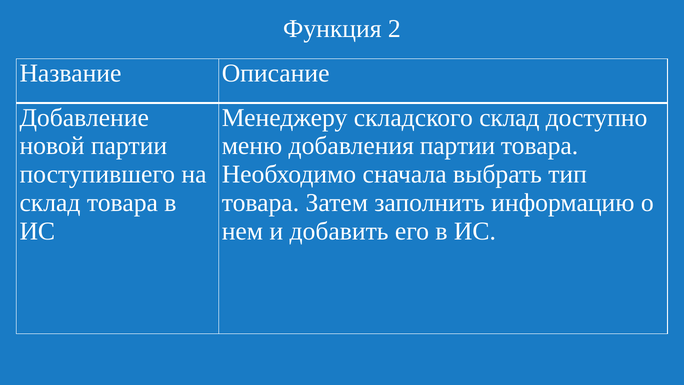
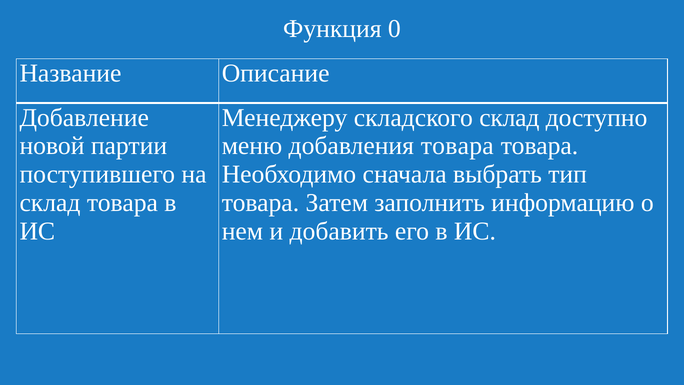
2: 2 -> 0 (394, 29)
добавления партии: партии -> товара (457, 146)
